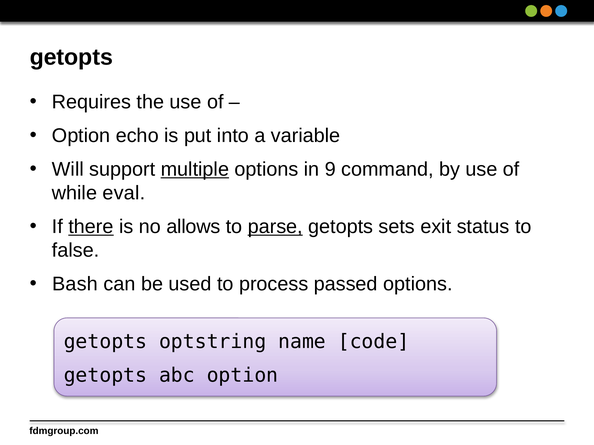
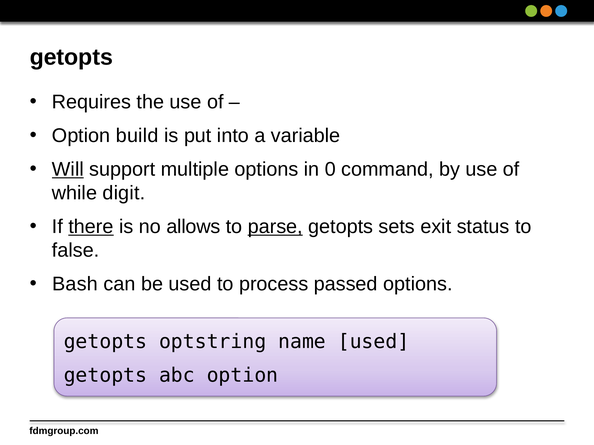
echo: echo -> build (137, 136)
Will underline: none -> present (68, 170)
multiple underline: present -> none (195, 170)
9: 9 -> 0 (330, 170)
eval: eval -> digit (124, 193)
name code: code -> used (374, 342)
